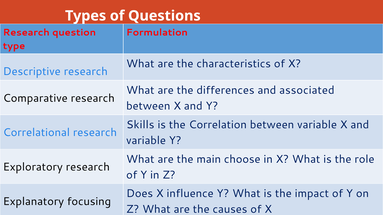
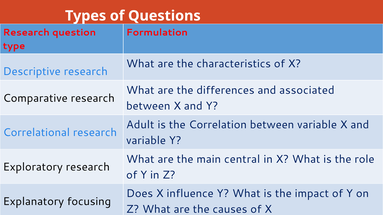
Skills: Skills -> Adult (140, 125)
choose: choose -> central (242, 159)
